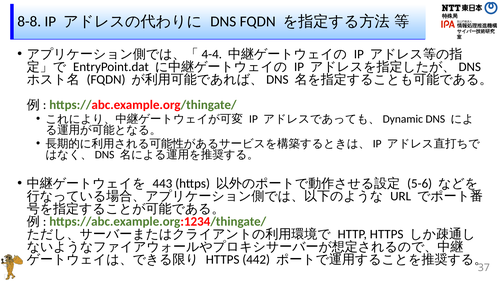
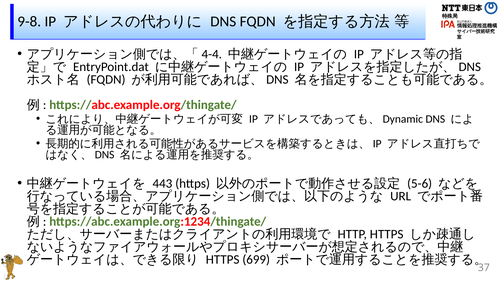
8-8: 8-8 -> 9-8 (29, 21)
442: 442 -> 699 (256, 260)
